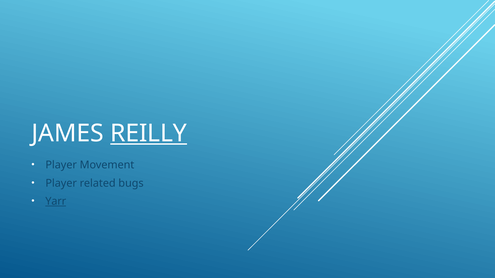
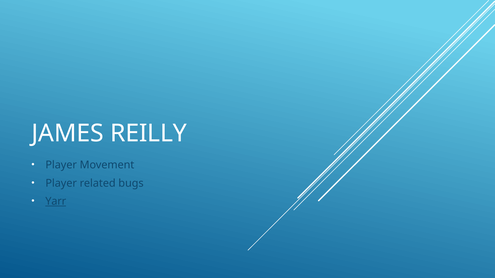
REILLY underline: present -> none (149, 134)
